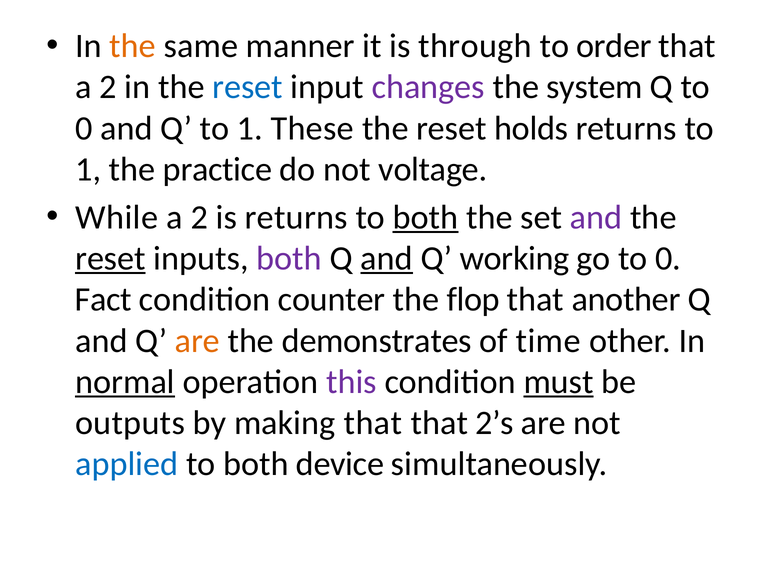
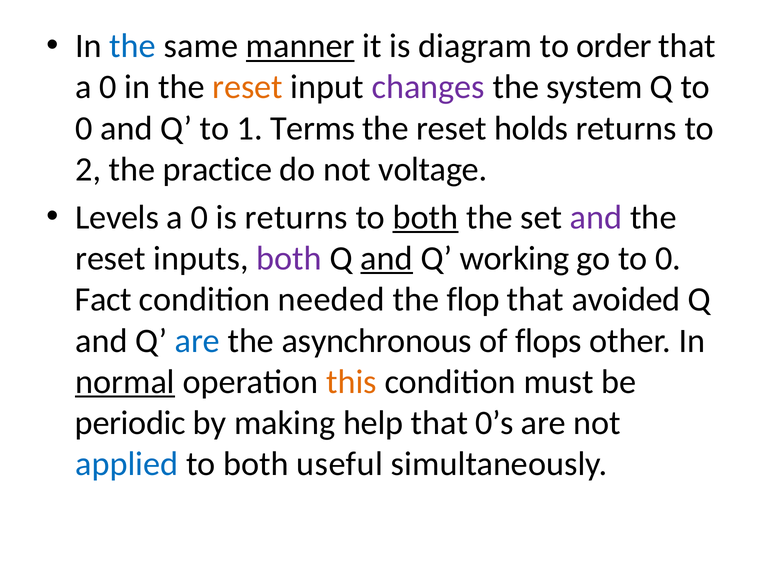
the colour: orange -> blue (133, 46)
manner underline: none -> present (300, 46)
through: through -> diagram (475, 46)
2: 2 -> 0 (108, 87)
reset colour: blue -> orange (248, 87)
These: These -> Terms (313, 128)
1: 1 -> 2 (88, 169)
While: While -> Levels (117, 217)
2: 2 -> 0 (199, 217)
reset underline: present -> none (110, 259)
counter: counter -> needed (331, 300)
another: another -> avoided (626, 300)
are colour: orange -> blue (197, 341)
demonstrates: demonstrates -> asynchronous (377, 341)
time: time -> flops (549, 341)
this colour: purple -> orange (351, 382)
must underline: present -> none (559, 382)
outputs: outputs -> periodic (130, 423)
making that: that -> help (373, 423)
2’s: 2’s -> 0’s (495, 423)
device: device -> useful (340, 464)
